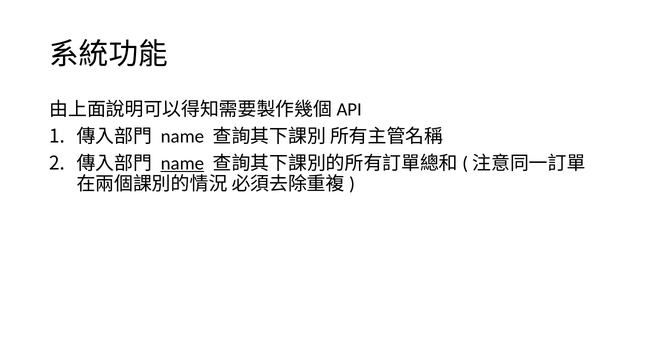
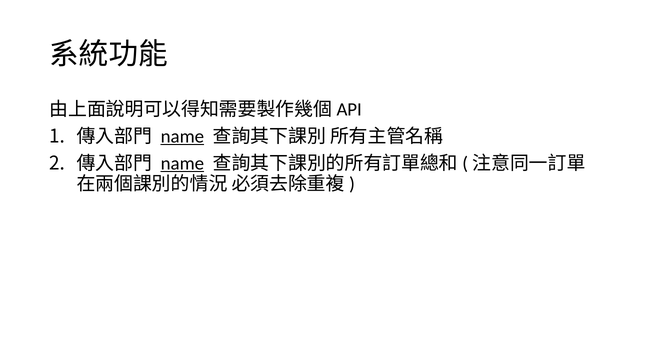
name underline: none -> present (182, 136)
